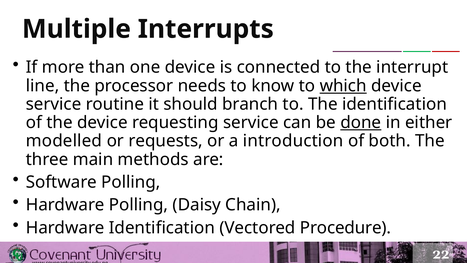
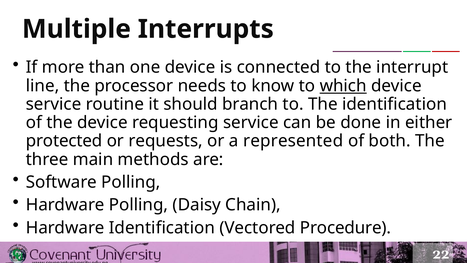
done underline: present -> none (361, 122)
modelled: modelled -> protected (64, 141)
introduction: introduction -> represented (293, 141)
